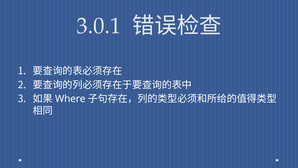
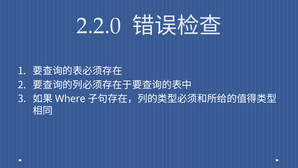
3.0.1: 3.0.1 -> 2.2.0 (99, 26)
